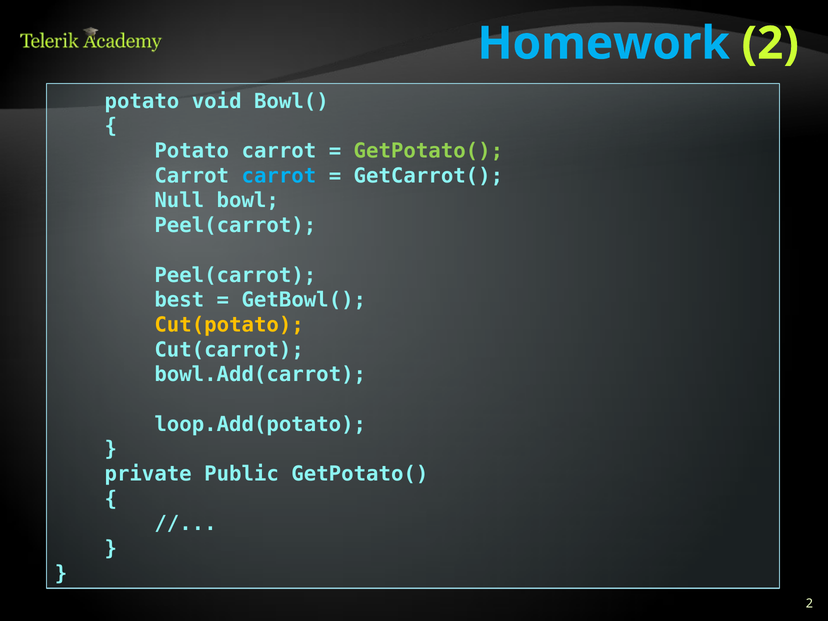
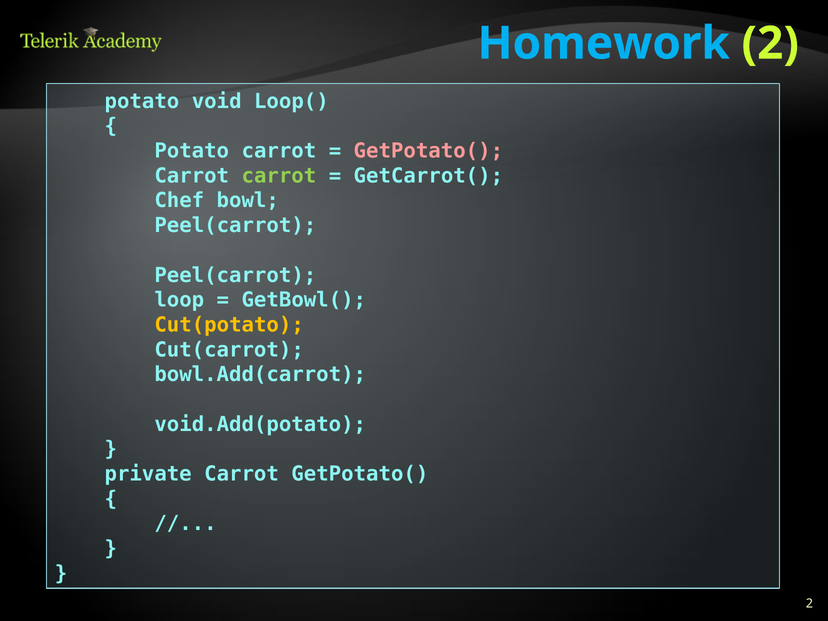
Bowl(: Bowl( -> Loop( (291, 101)
GetPotato( colour: light green -> pink (428, 151)
carrot colour: light blue -> light green (279, 176)
Null: Null -> Chef (179, 201)
best: best -> loop (179, 300)
loop.Add(potato: loop.Add(potato -> void.Add(potato (260, 424)
private Public: Public -> Carrot (242, 474)
